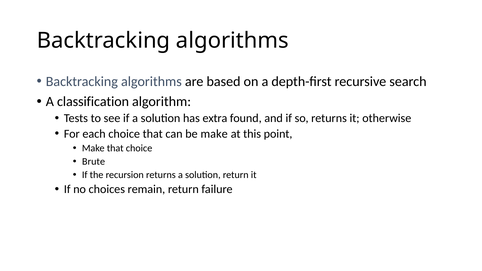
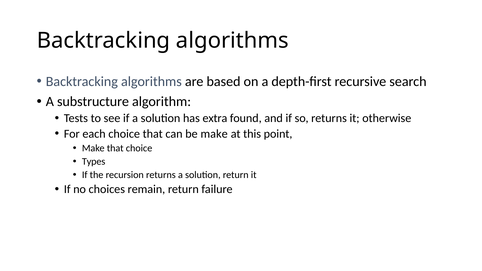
classification: classification -> substructure (93, 102)
Brute: Brute -> Types (94, 162)
